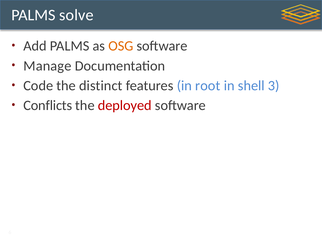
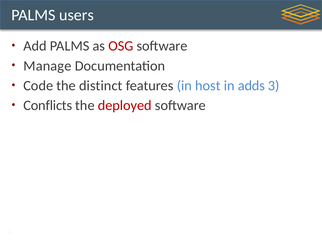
solve: solve -> users (77, 15)
OSG colour: orange -> red (121, 46)
root: root -> host (208, 86)
shell: shell -> adds (251, 86)
